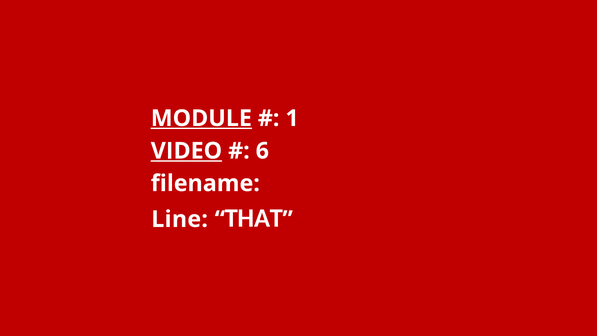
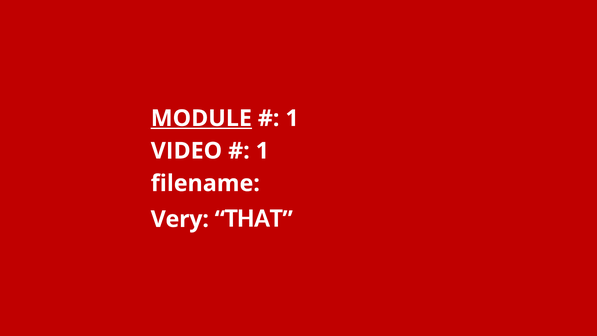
VIDEO underline: present -> none (186, 151)
6: 6 -> 1 (262, 151)
Line: Line -> Very (180, 219)
